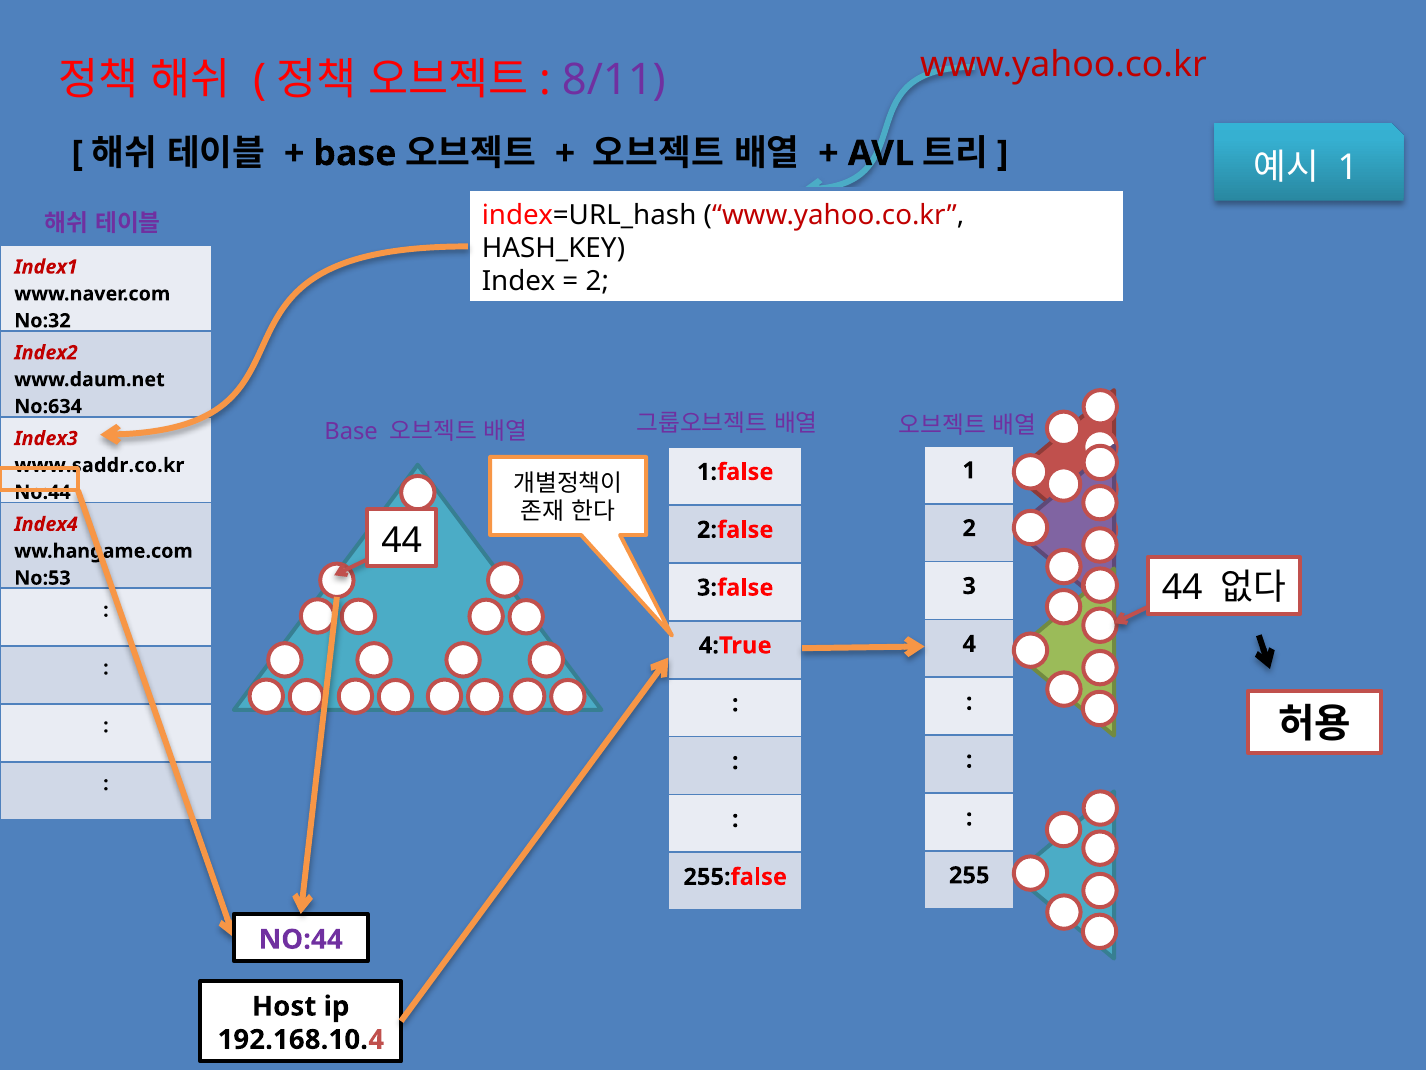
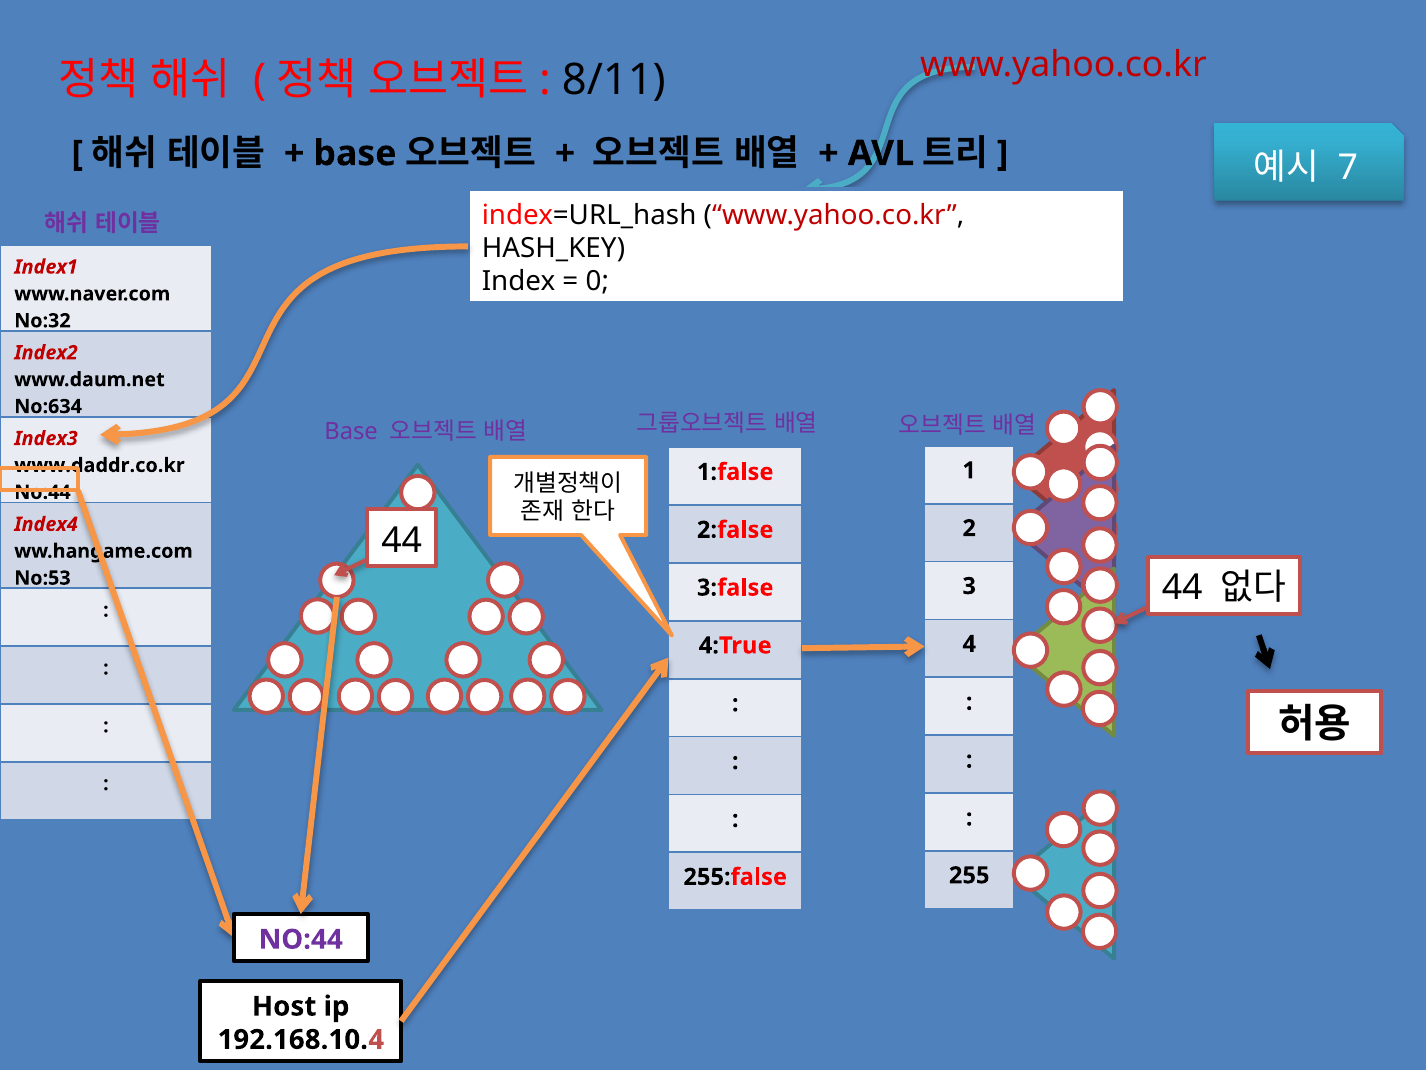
8/11 colour: purple -> black (614, 80)
1: 1 -> 7 (1348, 167)
2: 2 -> 0 (597, 282)
www.saddr.co.kr: www.saddr.co.kr -> www.daddr.co.kr (99, 465)
